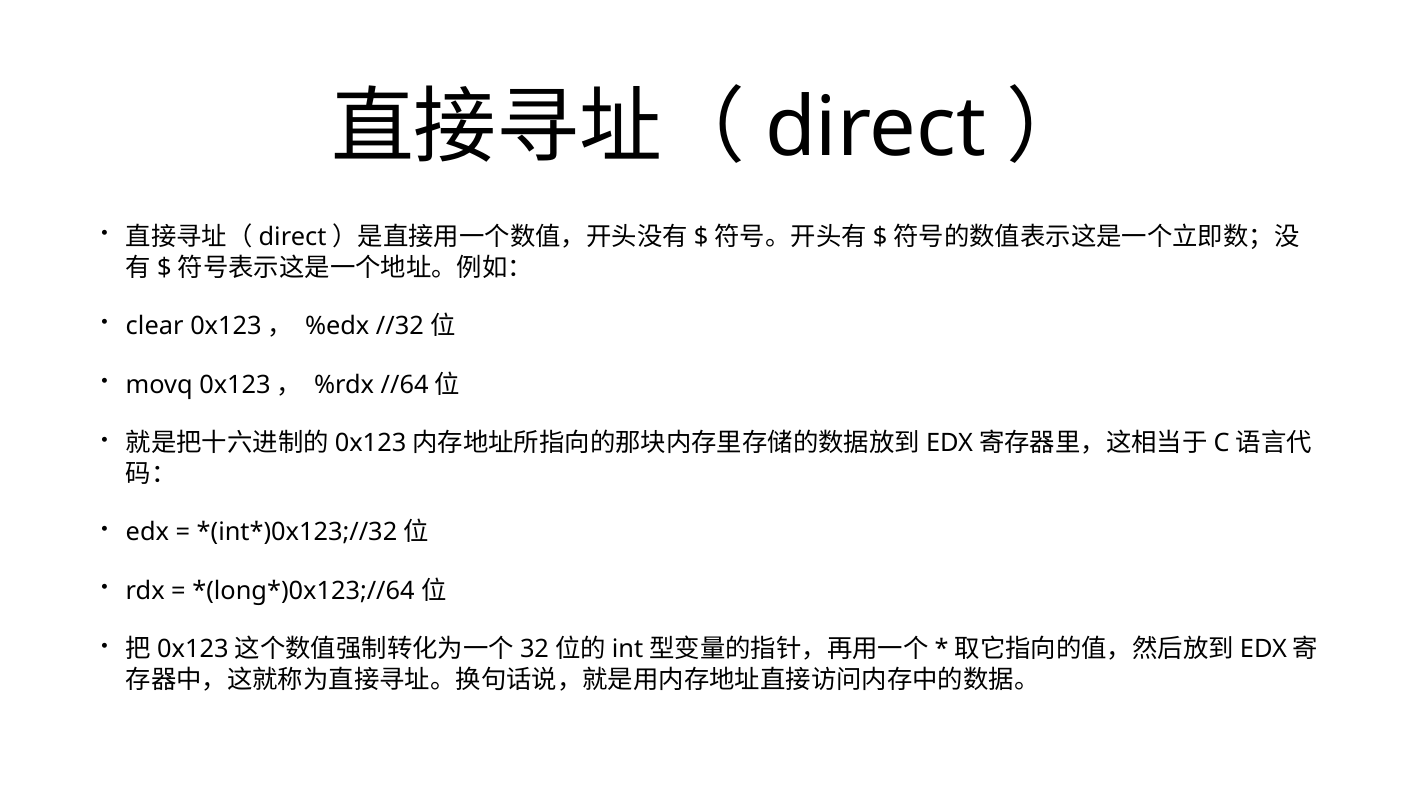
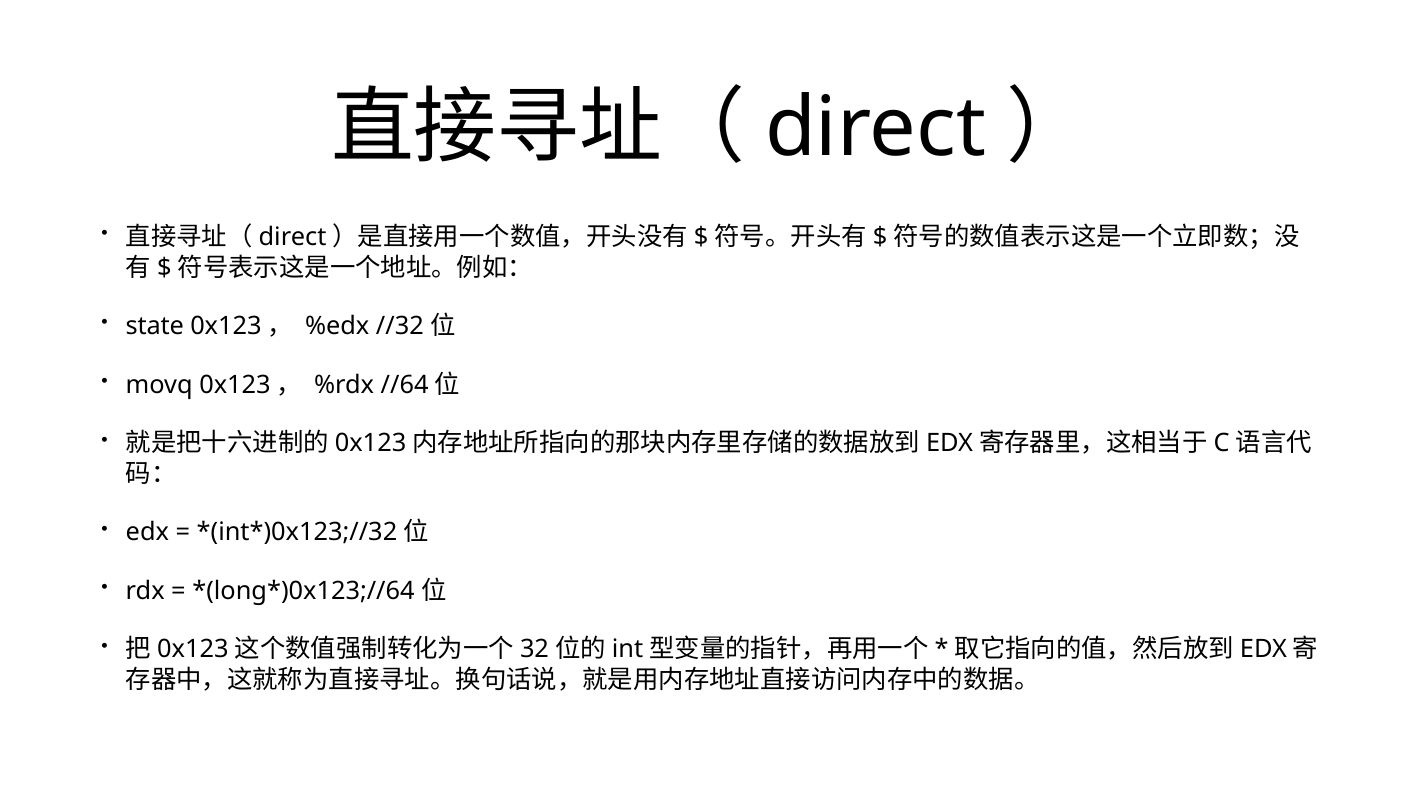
clear: clear -> state (155, 326)
